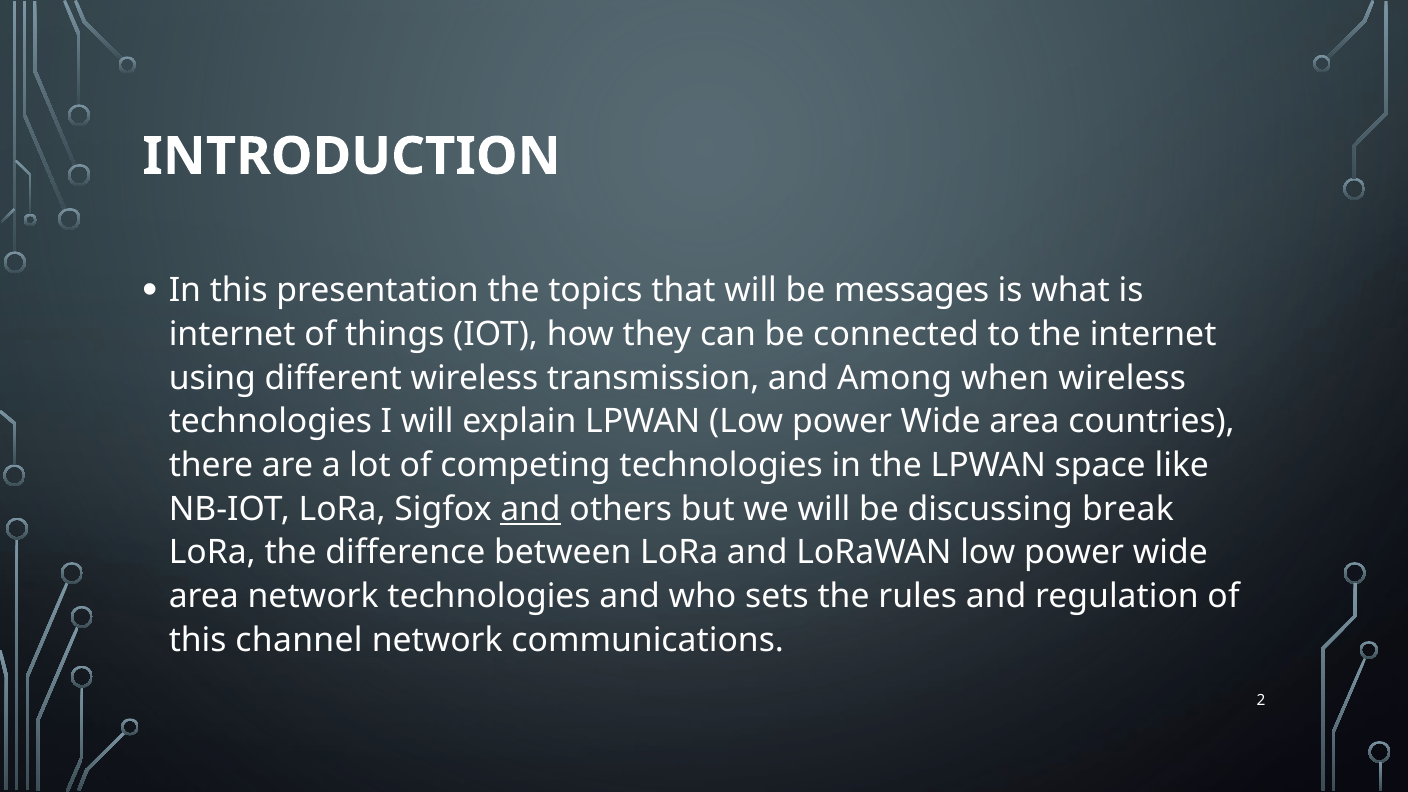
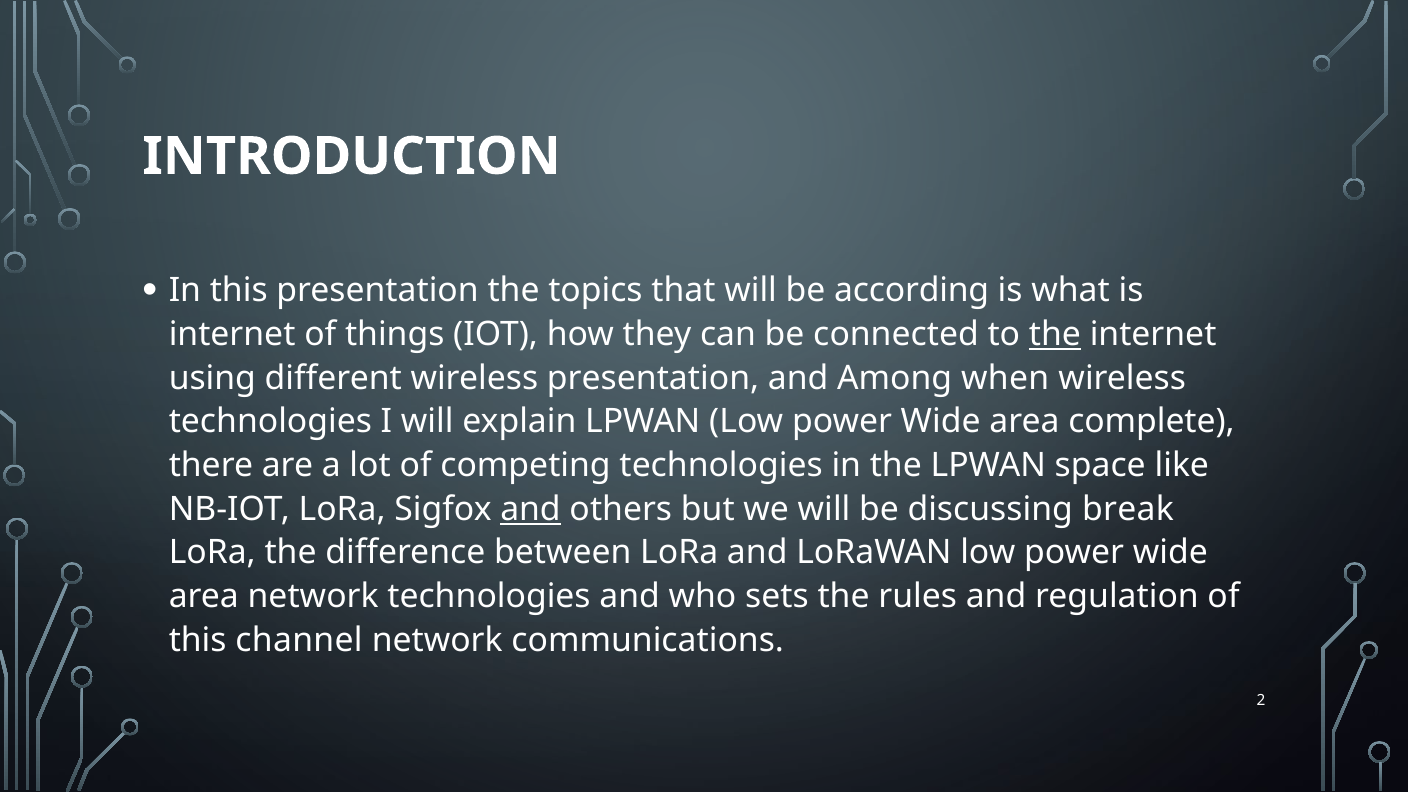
messages: messages -> according (912, 291)
the underline: none -> present (1055, 335)
wireless transmission: transmission -> presentation (653, 378)
countries: countries -> complete (1151, 422)
